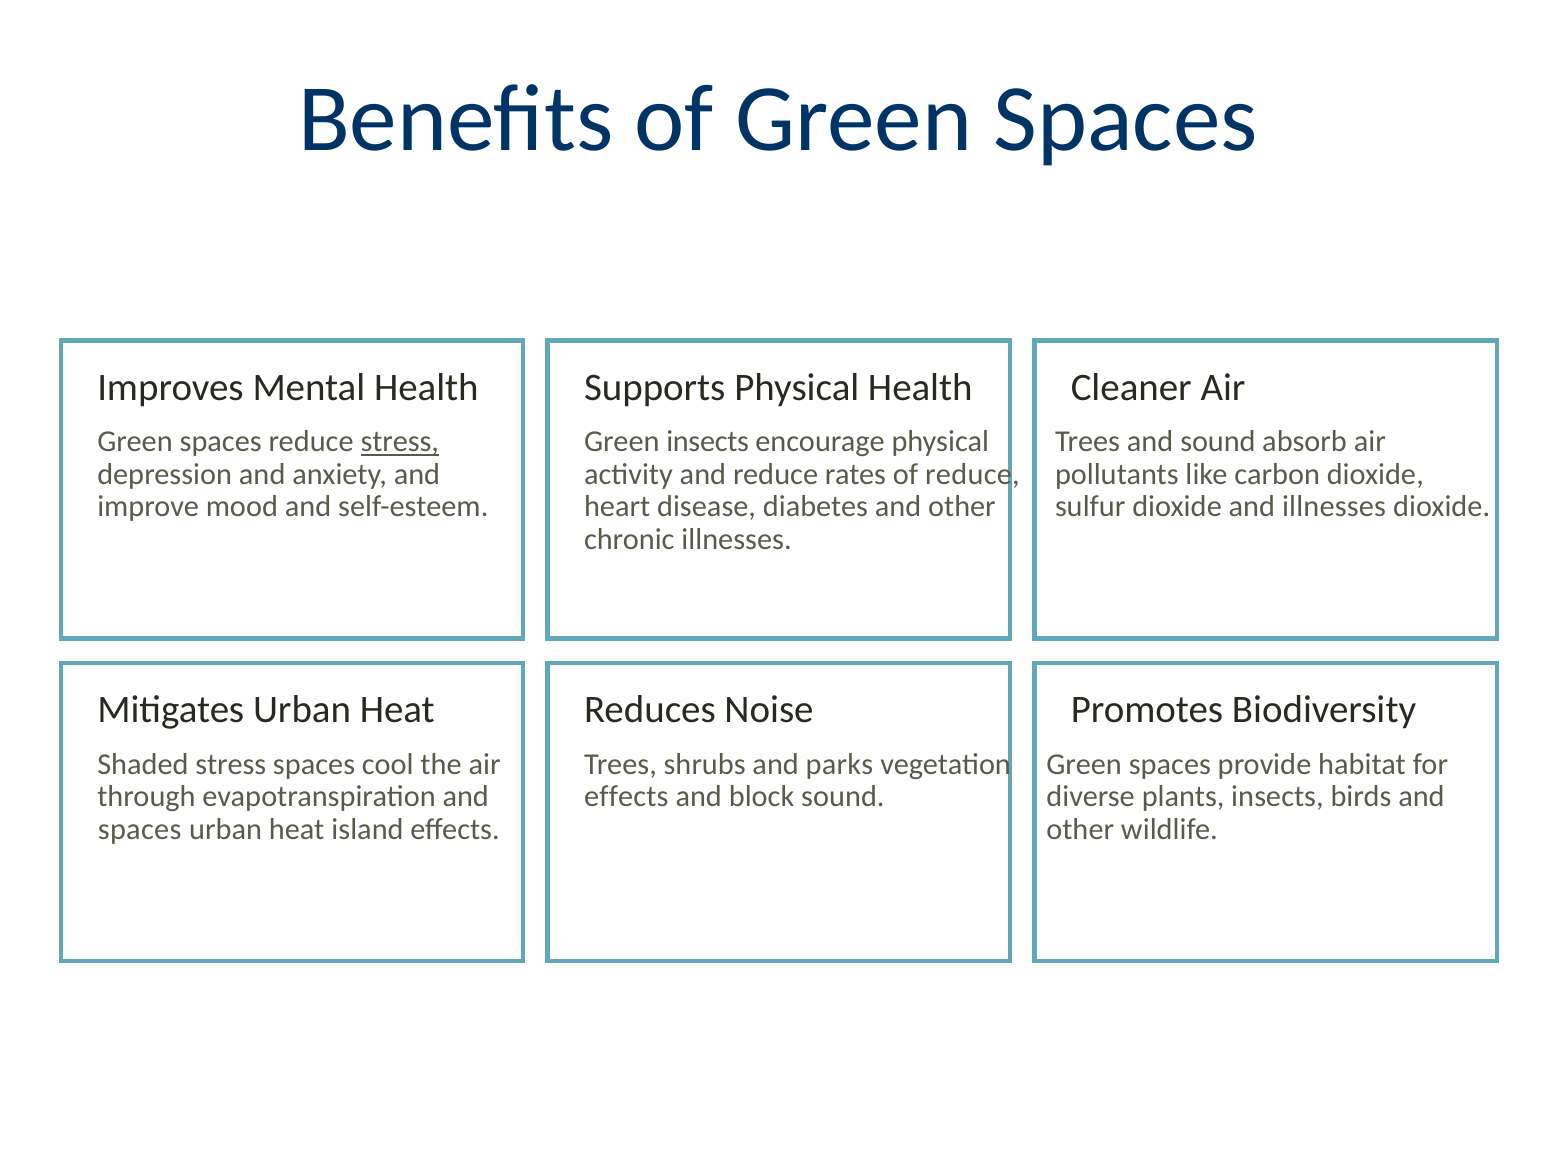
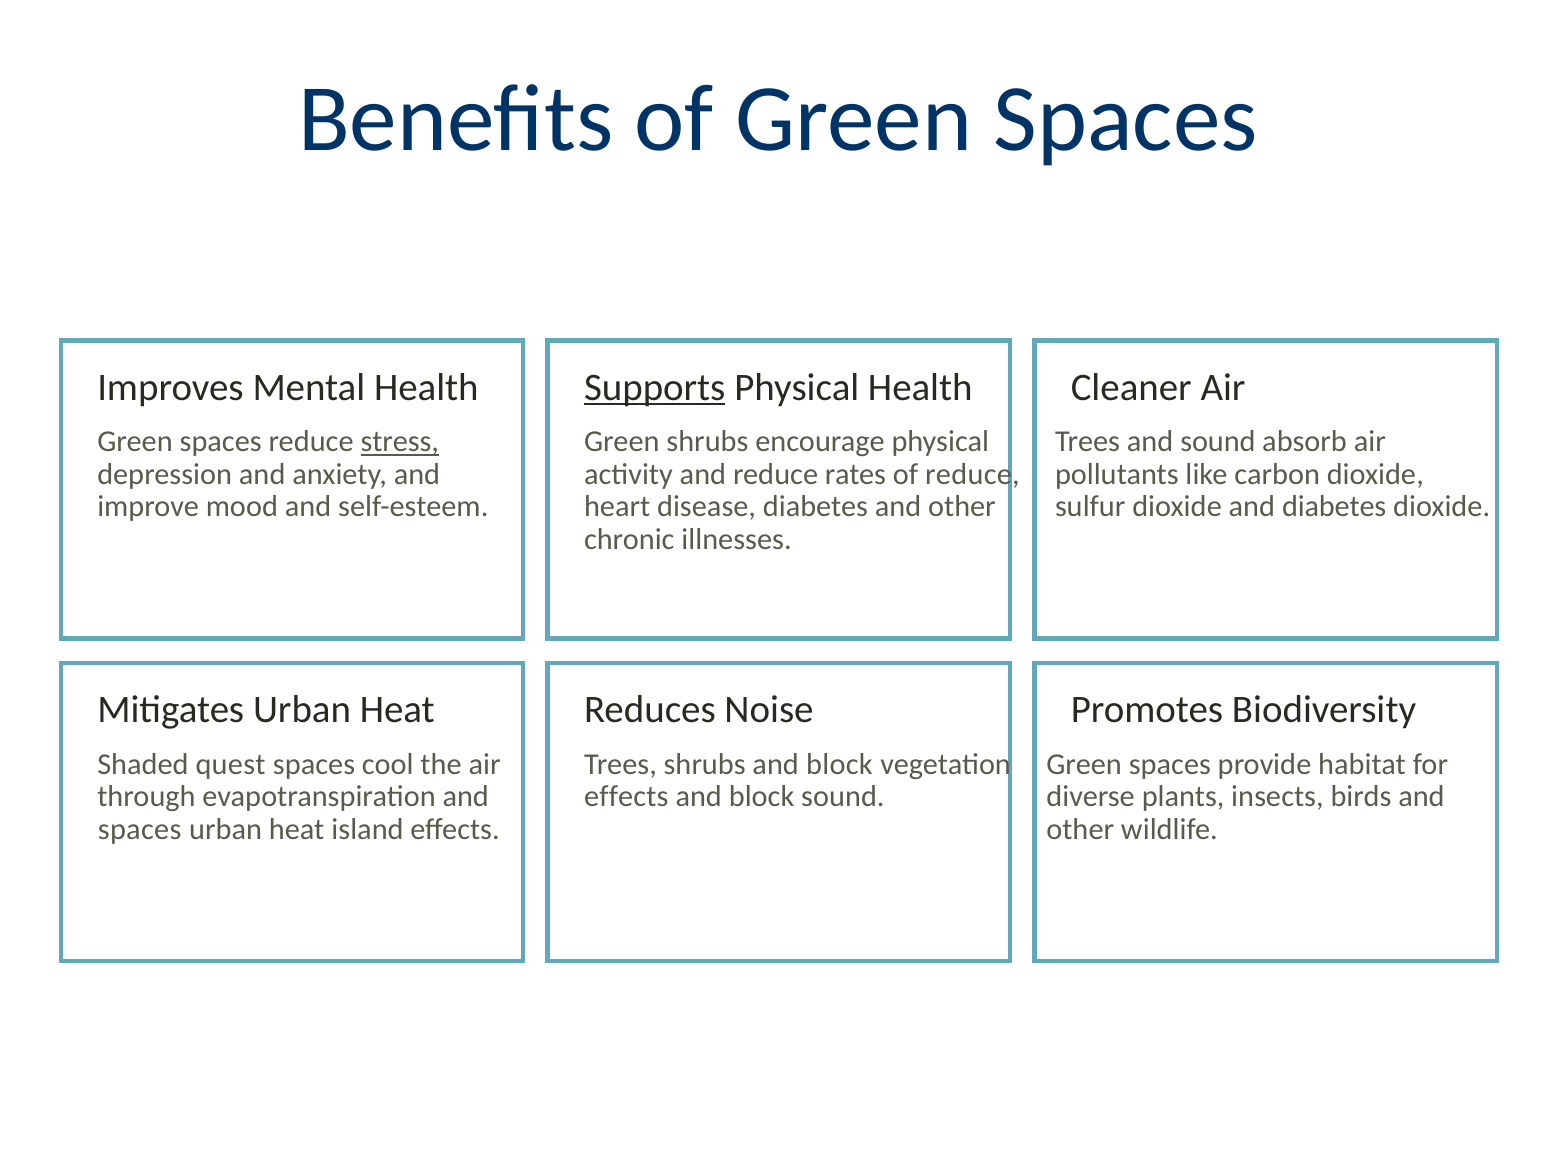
Supports underline: none -> present (655, 387)
Green insects: insects -> shrubs (707, 442)
and illnesses: illnesses -> diabetes (1334, 507)
Shaded stress: stress -> quest (231, 765)
shrubs and parks: parks -> block (839, 765)
